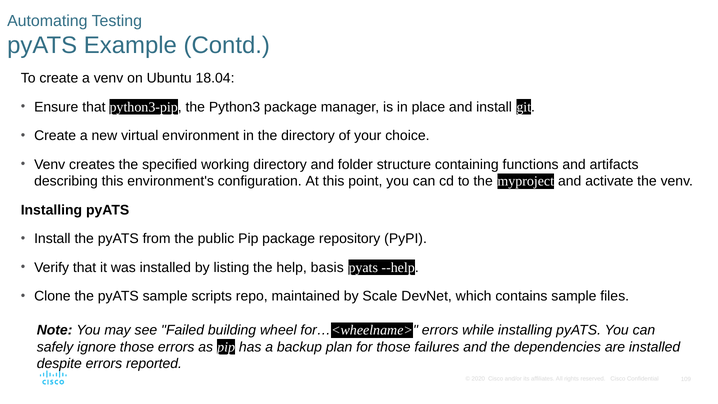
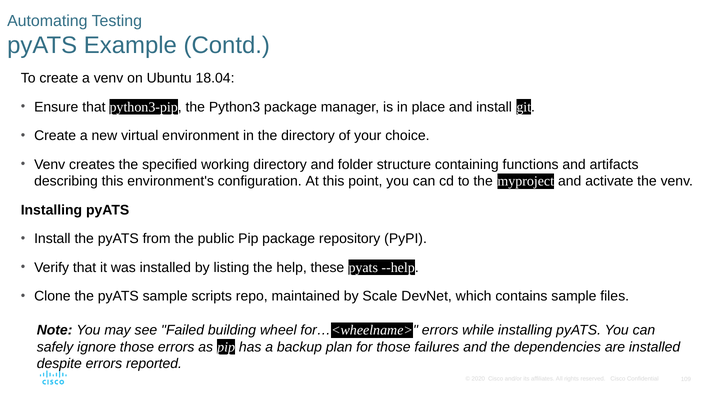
basis: basis -> these (327, 267)
